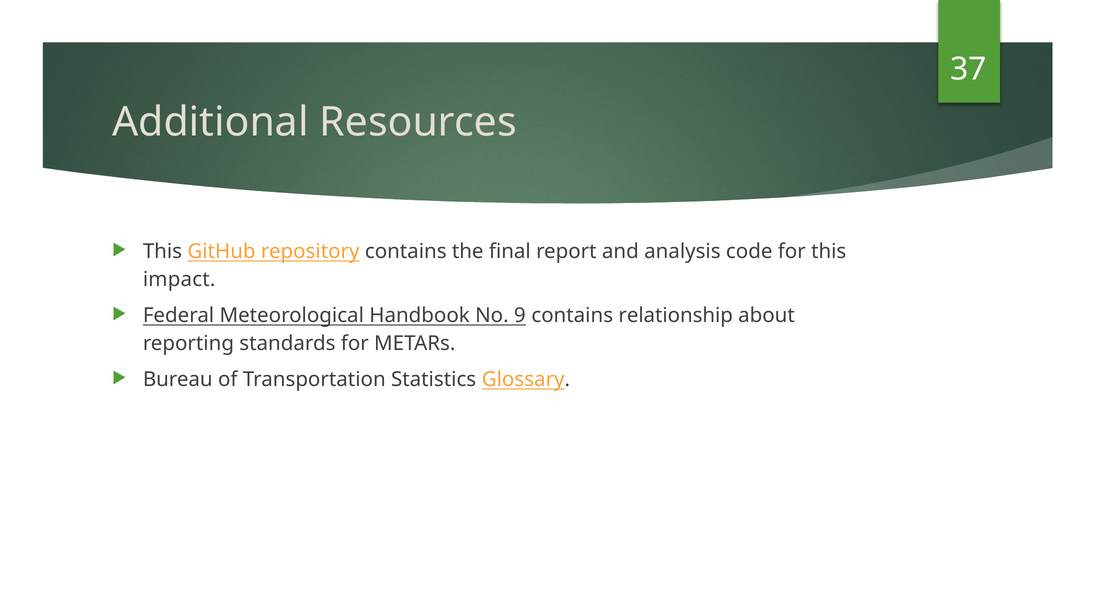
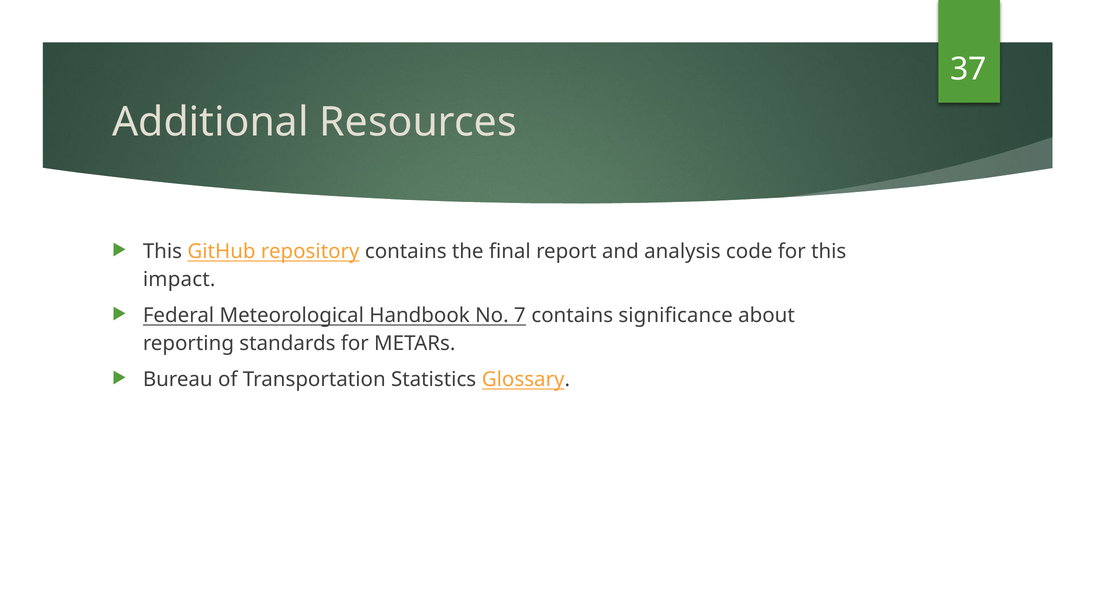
9: 9 -> 7 (520, 316)
relationship: relationship -> significance (676, 316)
